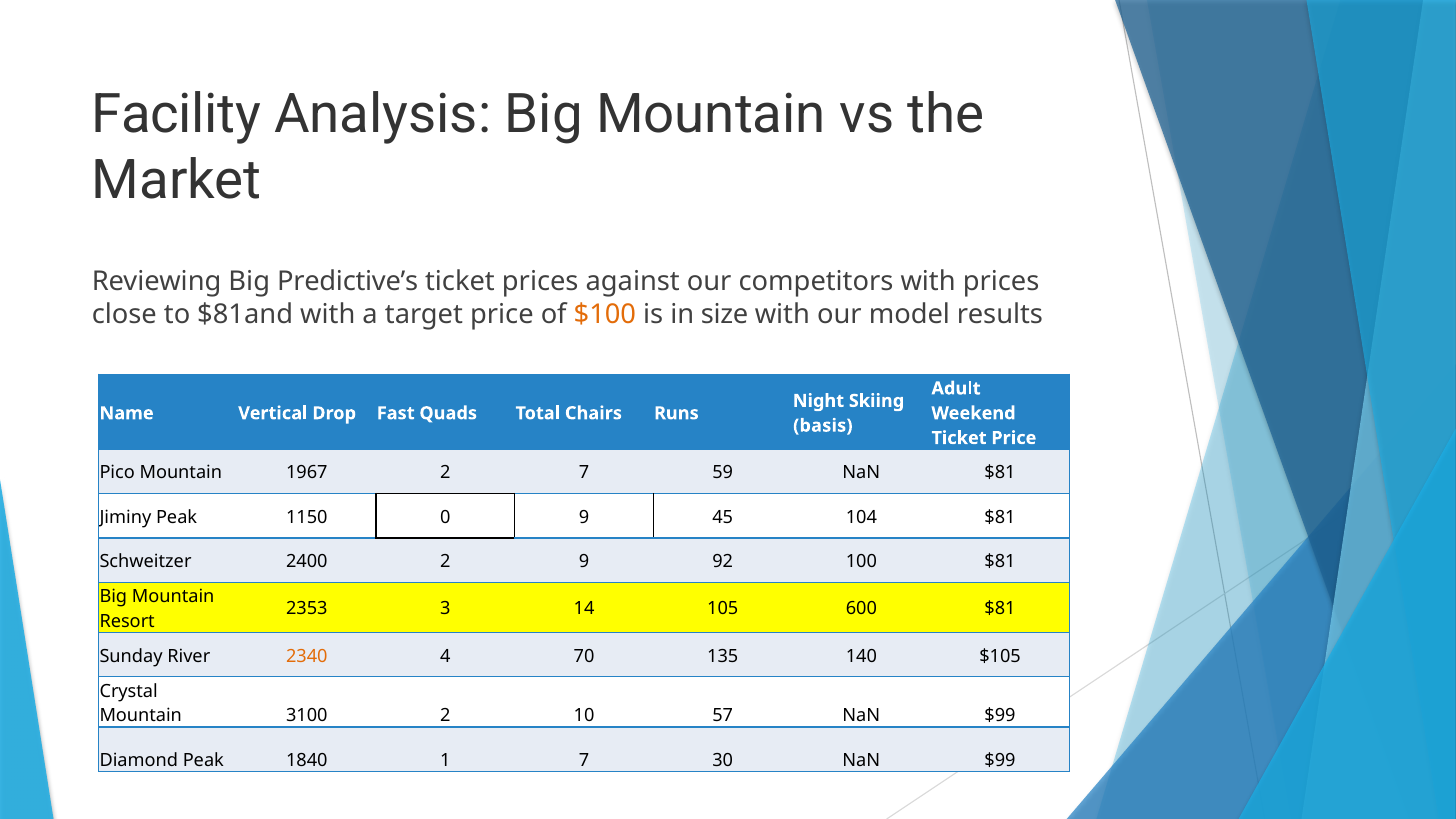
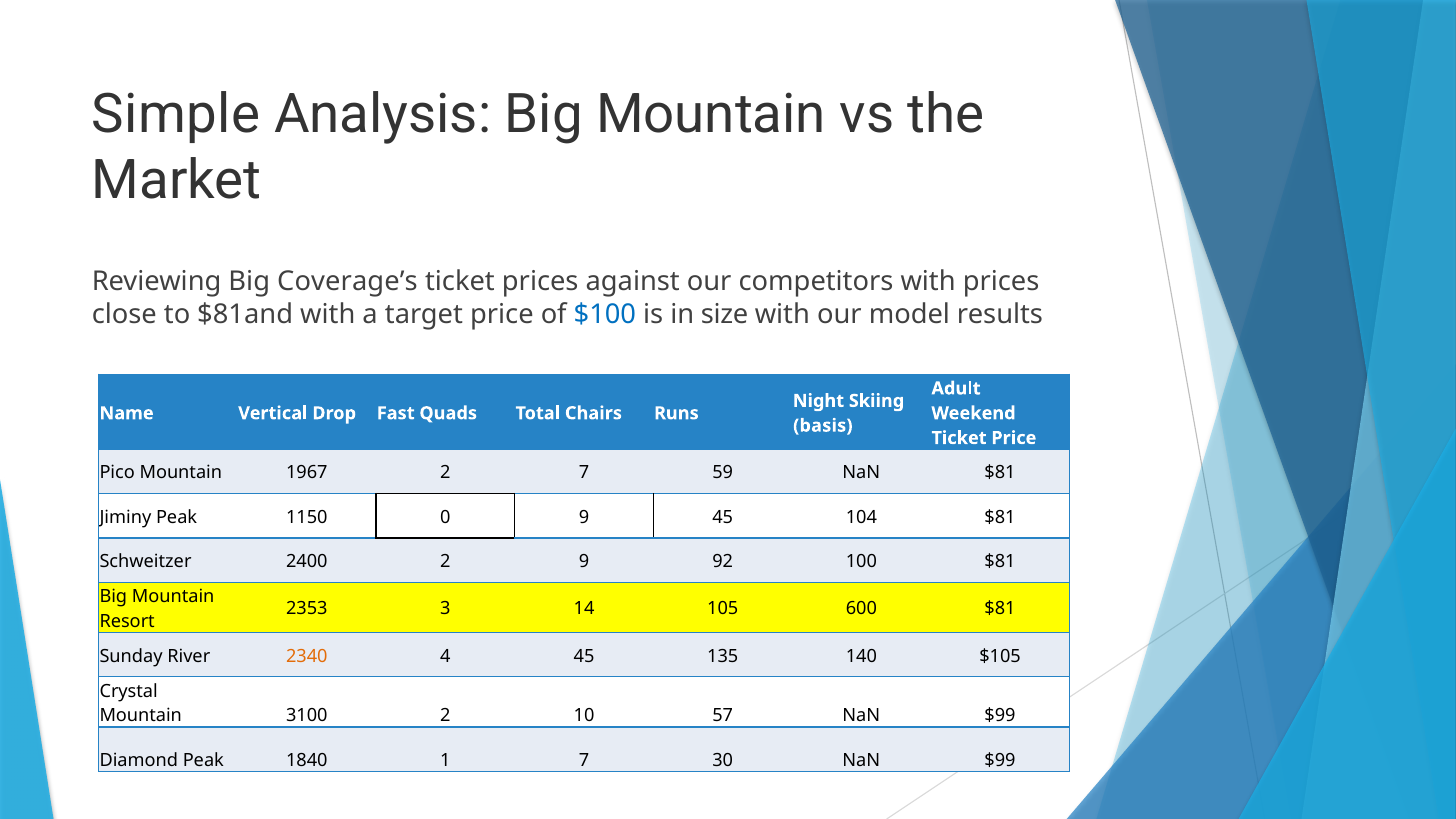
Facility: Facility -> Simple (176, 115)
Predictive’s: Predictive’s -> Coverage’s (347, 282)
$100 colour: orange -> blue (605, 315)
4 70: 70 -> 45 (584, 656)
